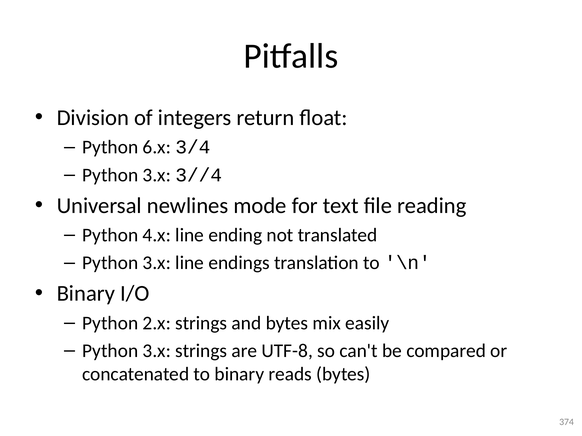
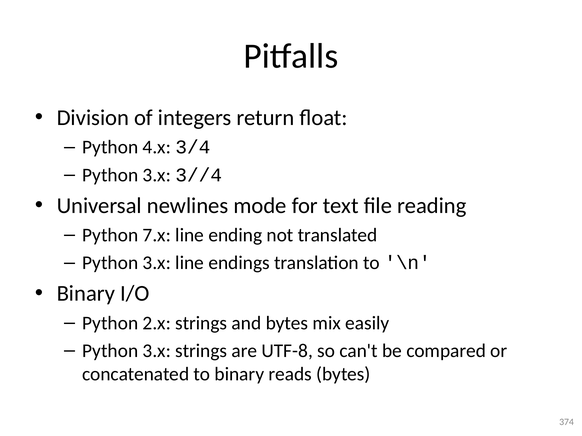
6.x: 6.x -> 4.x (157, 147)
4.x: 4.x -> 7.x (157, 235)
